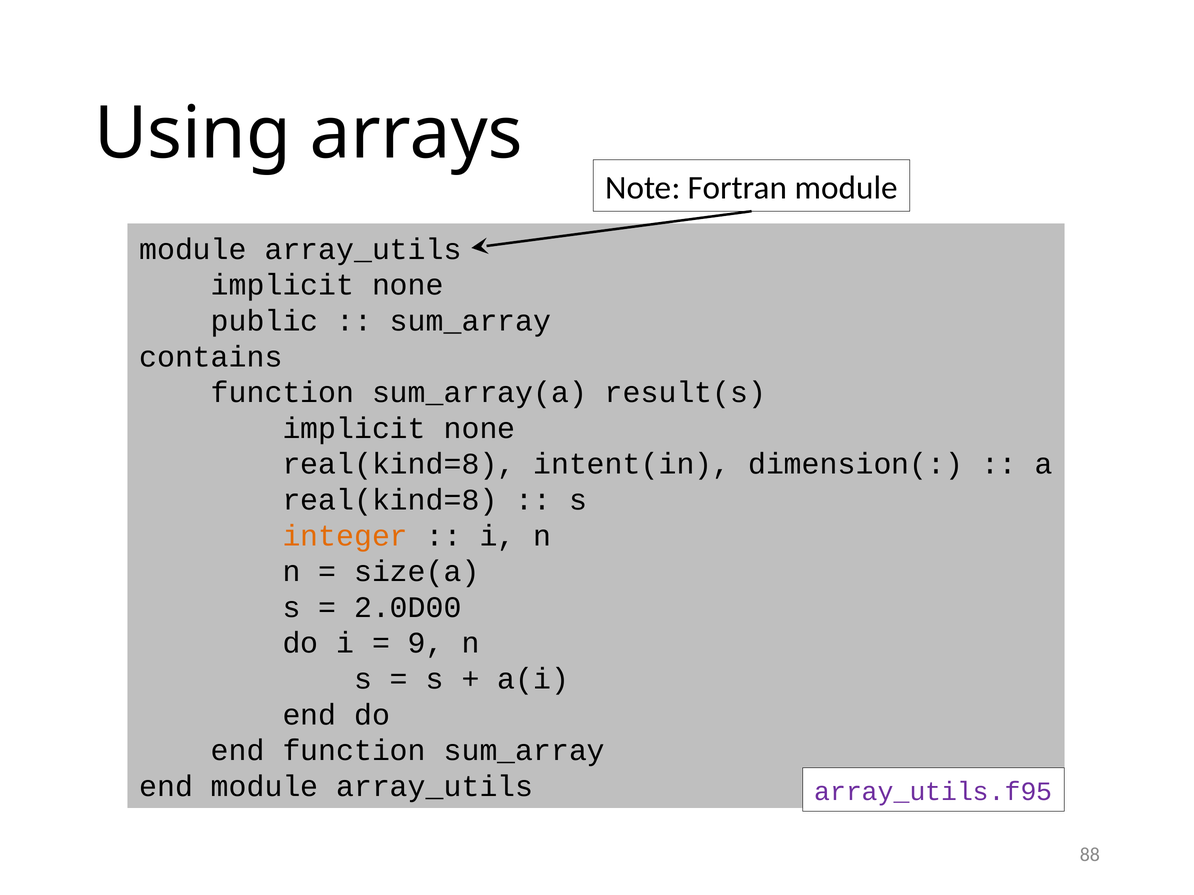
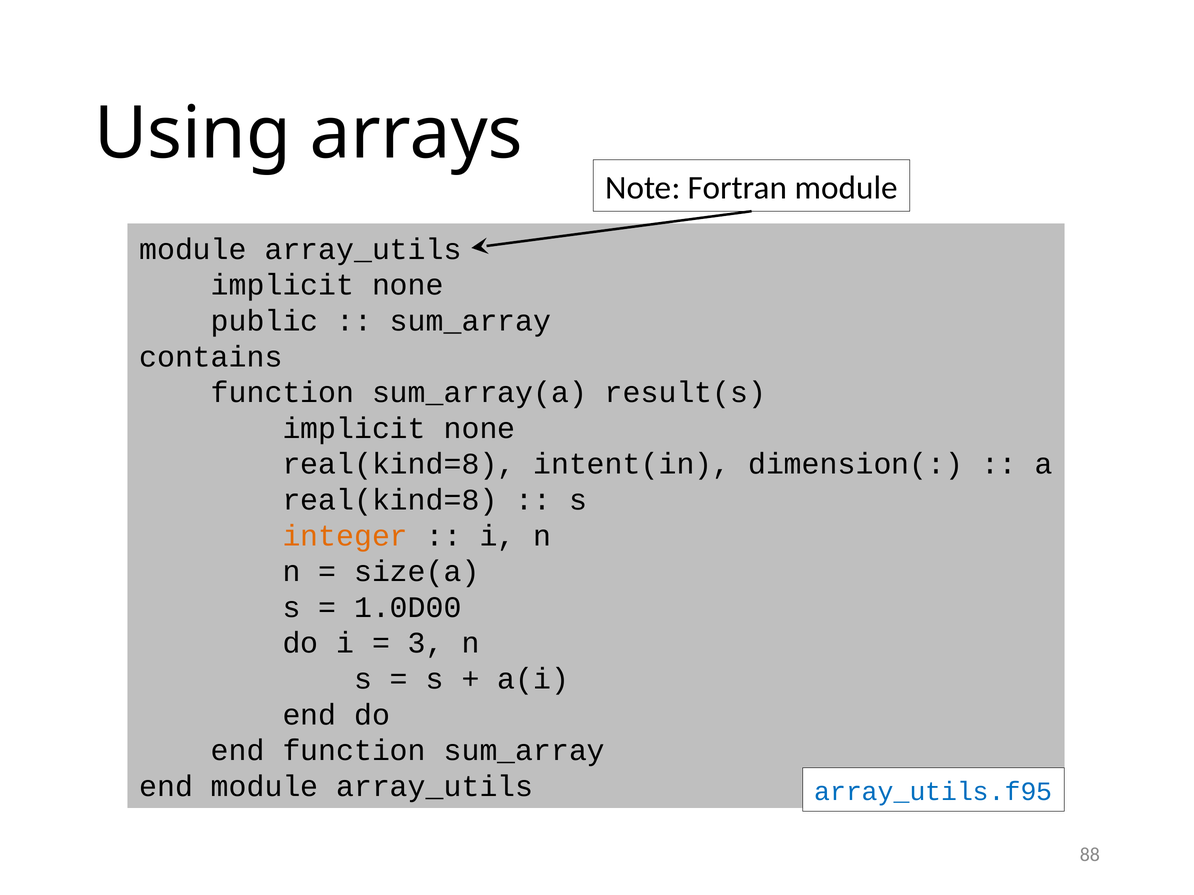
2.0D00: 2.0D00 -> 1.0D00 (408, 608)
9: 9 -> 3 (426, 644)
array_utils.f95 colour: purple -> blue (933, 792)
